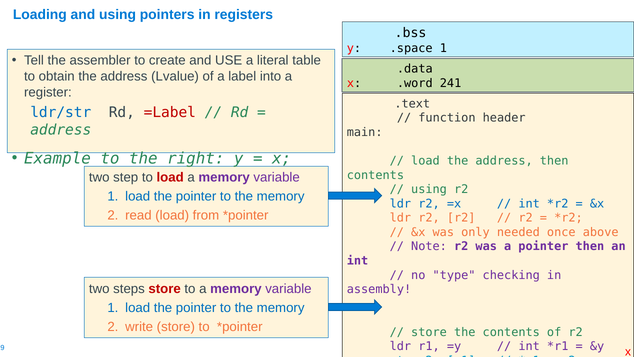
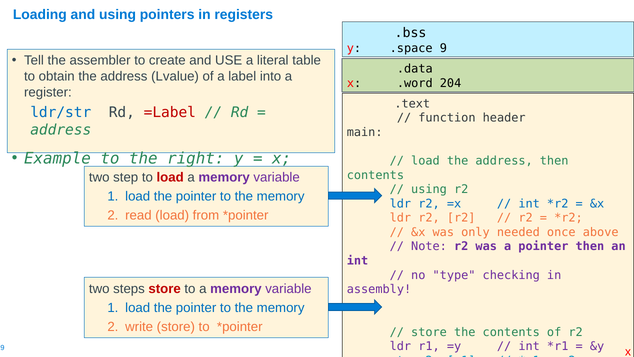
.space 1: 1 -> 9 (443, 48)
241: 241 -> 204 (451, 83)
